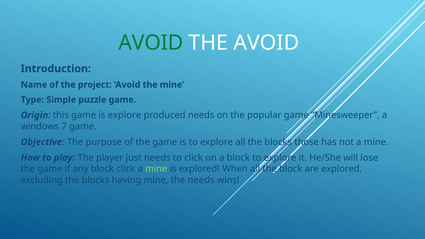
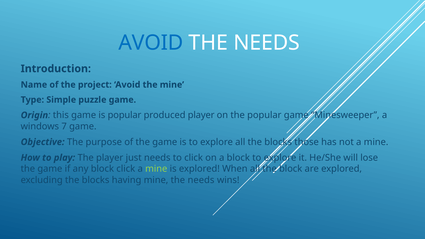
AVOID colour: green -> blue (151, 43)
AVOID: AVOID -> NEEDS (267, 43)
is explore: explore -> popular (125, 115)
produced needs: needs -> player (201, 115)
